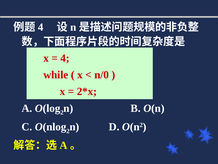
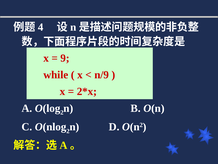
4: 4 -> 9 (65, 58)
n/0: n/0 -> n/9 (102, 75)
